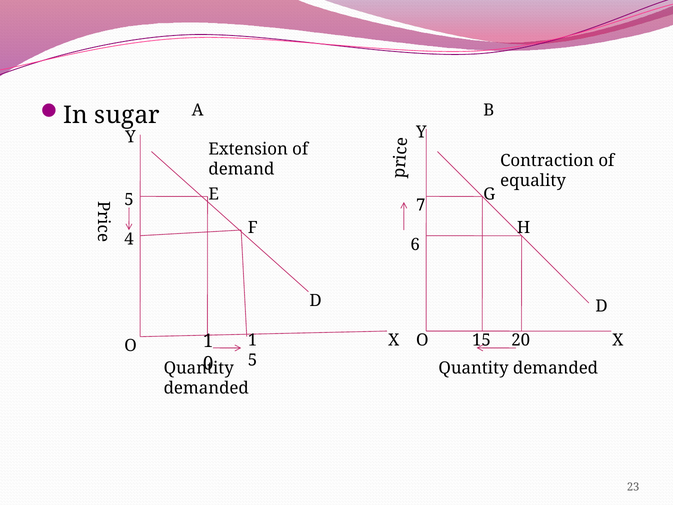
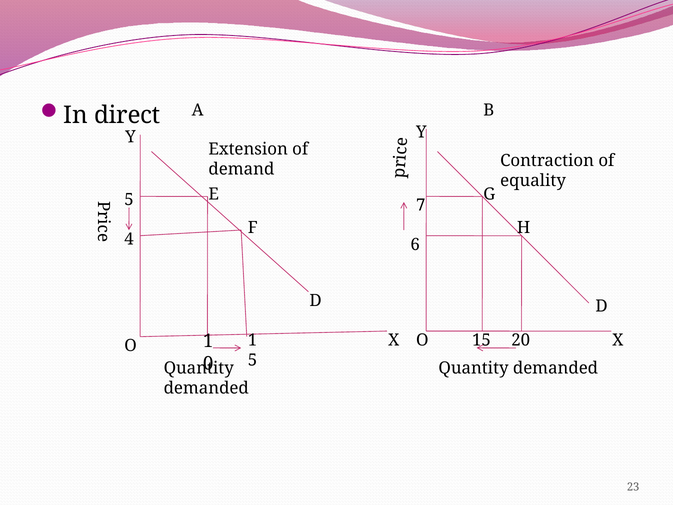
sugar: sugar -> direct (127, 115)
